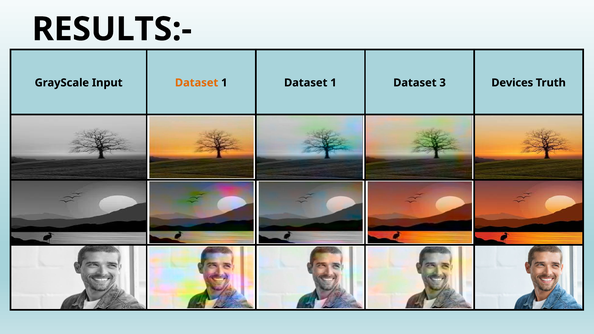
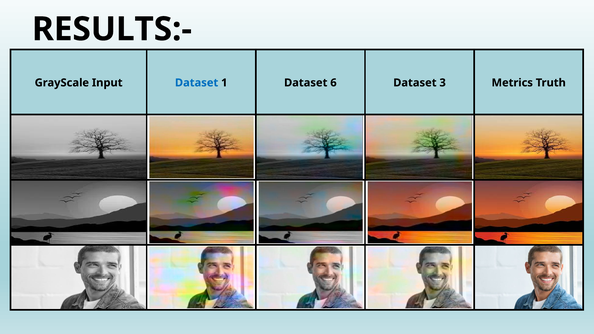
Dataset colour: orange -> blue (197, 83)
1 Dataset 1: 1 -> 6 (333, 83)
Devices: Devices -> Metrics (512, 83)
